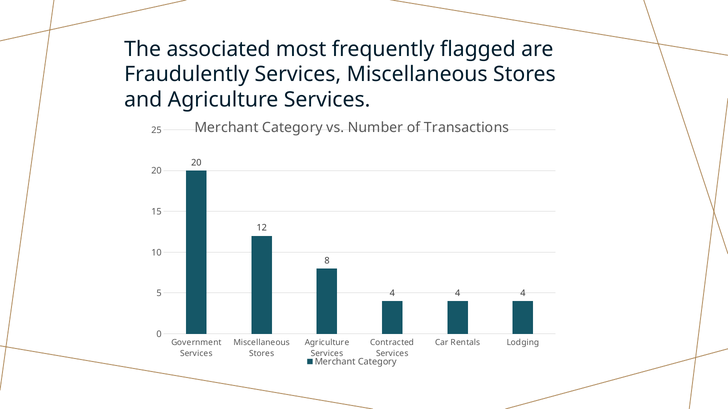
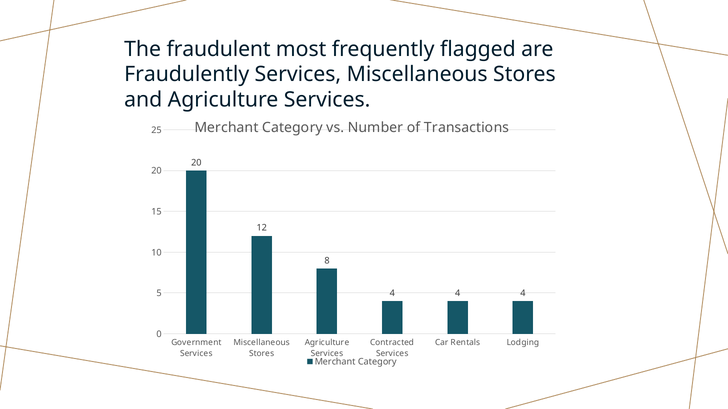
associated: associated -> fraudulent (219, 49)
